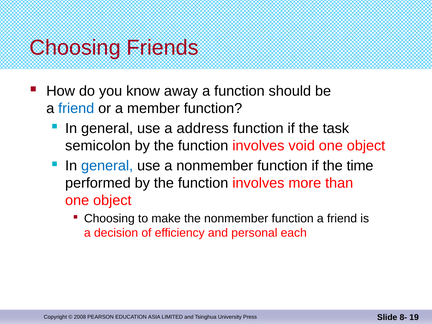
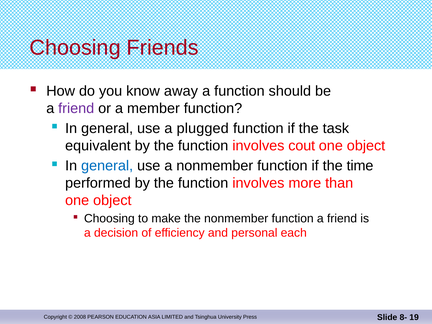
friend colour: blue -> purple (76, 108)
address: address -> plugged (203, 128)
semicolon: semicolon -> equivalent (98, 146)
void: void -> cout (302, 146)
